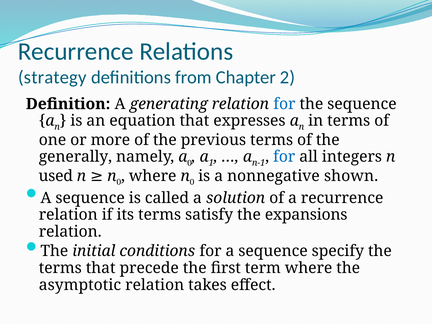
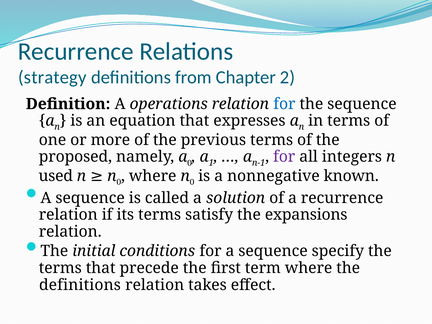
generating: generating -> operations (169, 104)
generally: generally -> proposed (75, 157)
for colour: blue -> purple (284, 157)
shown: shown -> known (351, 176)
asymptotic: asymptotic -> definitions (80, 285)
